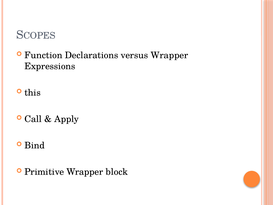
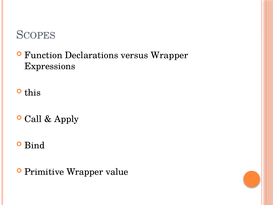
block: block -> value (117, 172)
